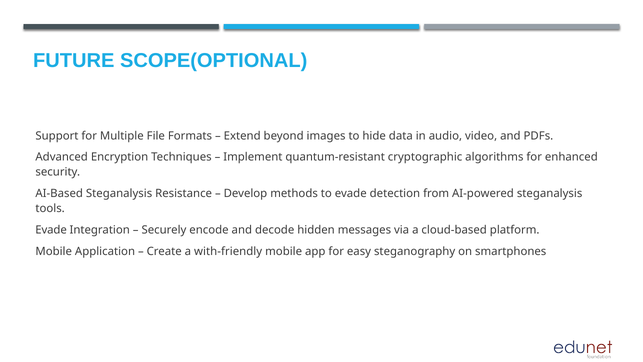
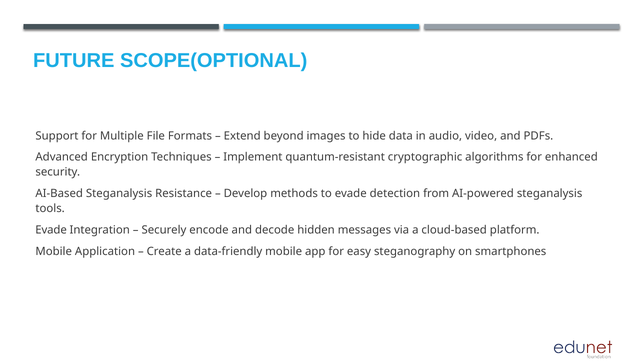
with-friendly: with-friendly -> data-friendly (228, 251)
